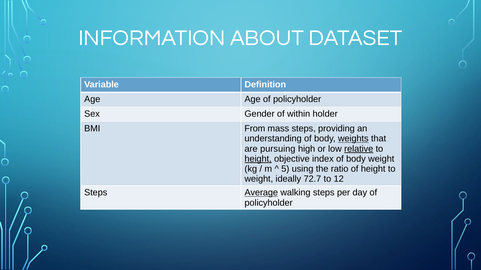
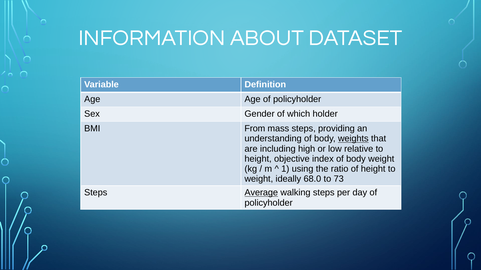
within: within -> which (299, 114)
pursuing: pursuing -> including (278, 149)
relative underline: present -> none (359, 149)
height underline: present -> none (258, 159)
5: 5 -> 1 (285, 169)
72.7: 72.7 -> 68.0 (312, 179)
12: 12 -> 73 (339, 179)
